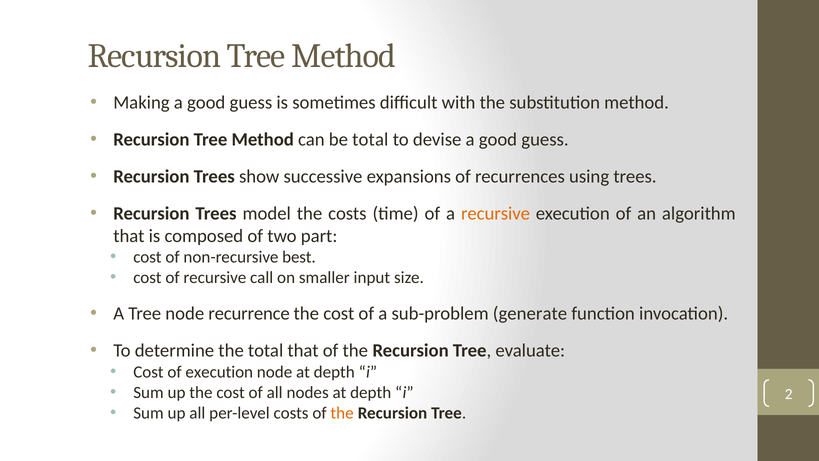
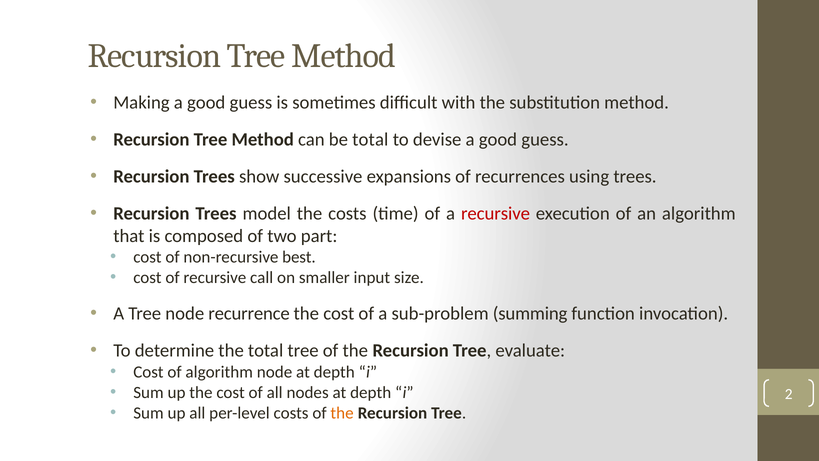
recursive colour: orange -> red (496, 213)
generate: generate -> summing (530, 314)
total that: that -> tree (303, 350)
of execution: execution -> algorithm (219, 372)
